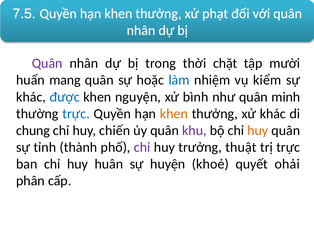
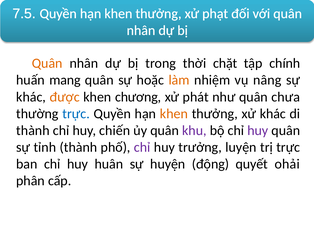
Quân colour: purple -> orange (47, 63)
mười: mười -> chính (285, 63)
làm colour: blue -> orange (179, 80)
kiểm: kiểm -> nâng (267, 80)
được colour: blue -> orange (65, 97)
nguyện: nguyện -> chương (138, 97)
bình: bình -> phát (196, 97)
minh: minh -> chưa (286, 97)
chung: chung -> thành (33, 130)
huy colour: orange -> purple (258, 130)
thuật: thuật -> luyện (241, 147)
khoẻ: khoẻ -> động (210, 164)
